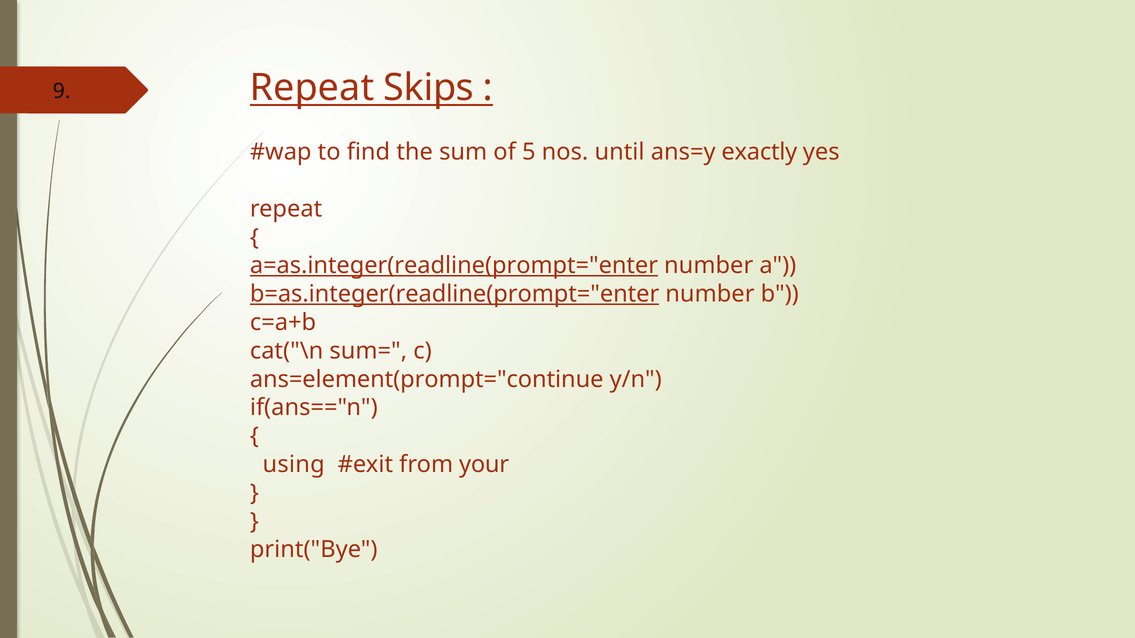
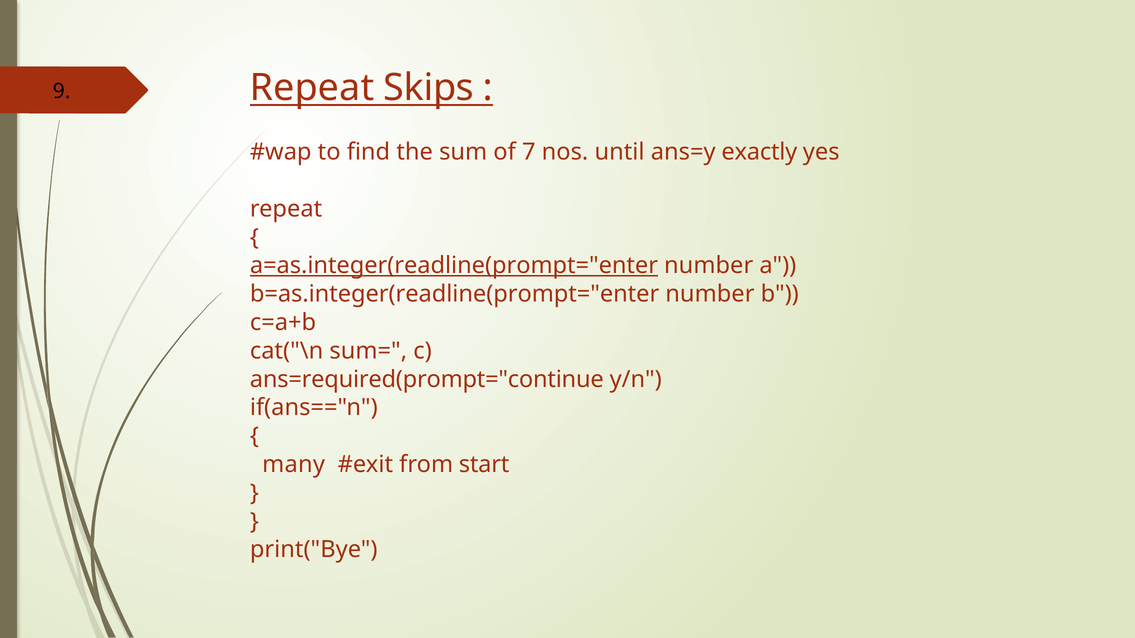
5: 5 -> 7 (529, 152)
b=as.integer(readline(prompt="enter underline: present -> none (455, 294)
ans=element(prompt="continue: ans=element(prompt="continue -> ans=required(prompt="continue (427, 379)
using: using -> many (294, 465)
your: your -> start (484, 465)
